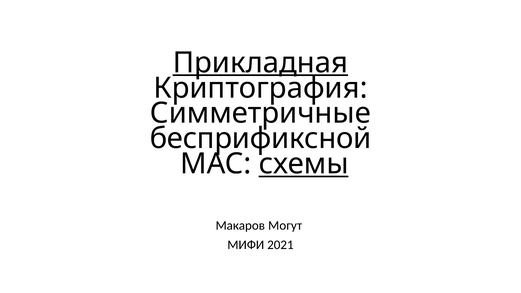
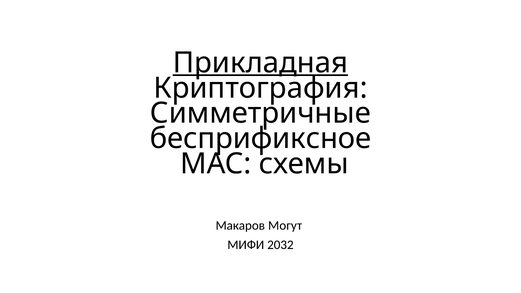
беспрификсной: беспрификсной -> беспрификсное (261, 139)
схемы underline: present -> none (304, 164)
2021: 2021 -> 2032 (280, 245)
